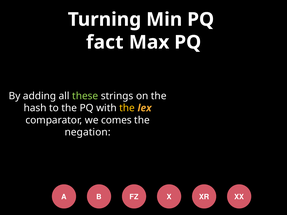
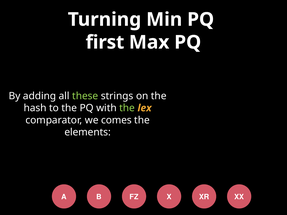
fact: fact -> first (105, 42)
the colour: yellow -> light green (127, 108)
negation: negation -> elements (88, 132)
